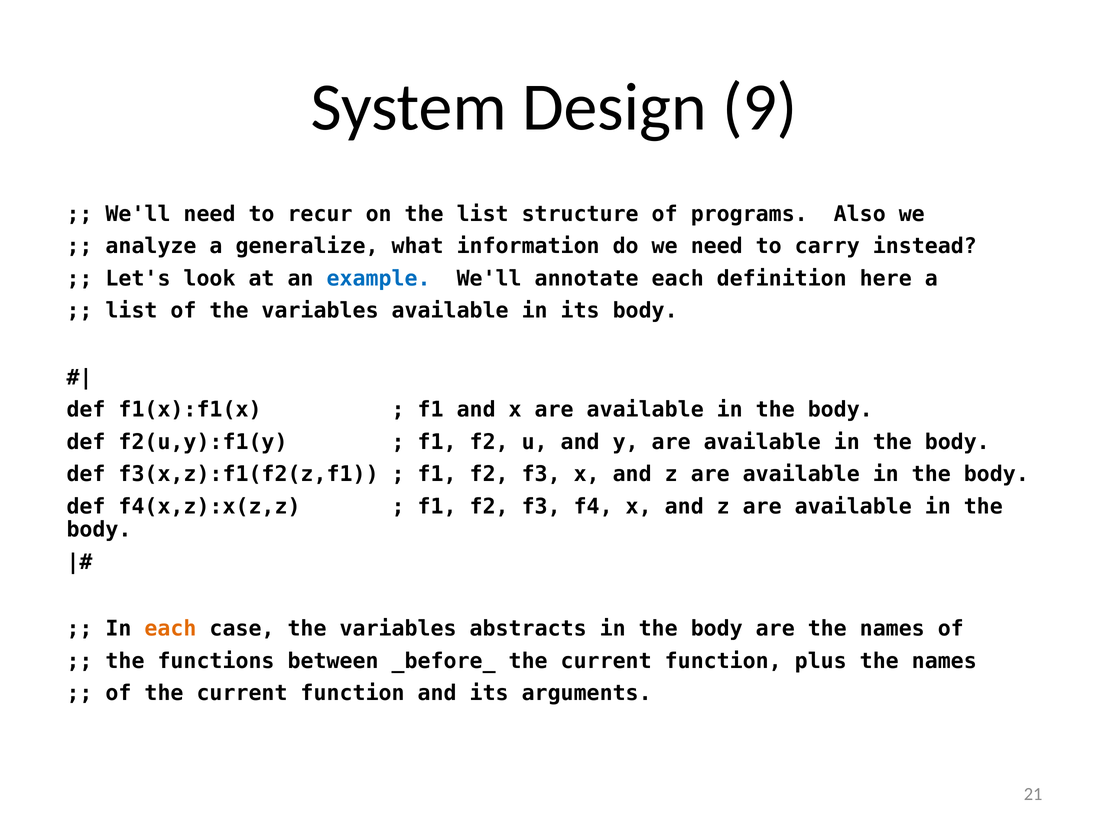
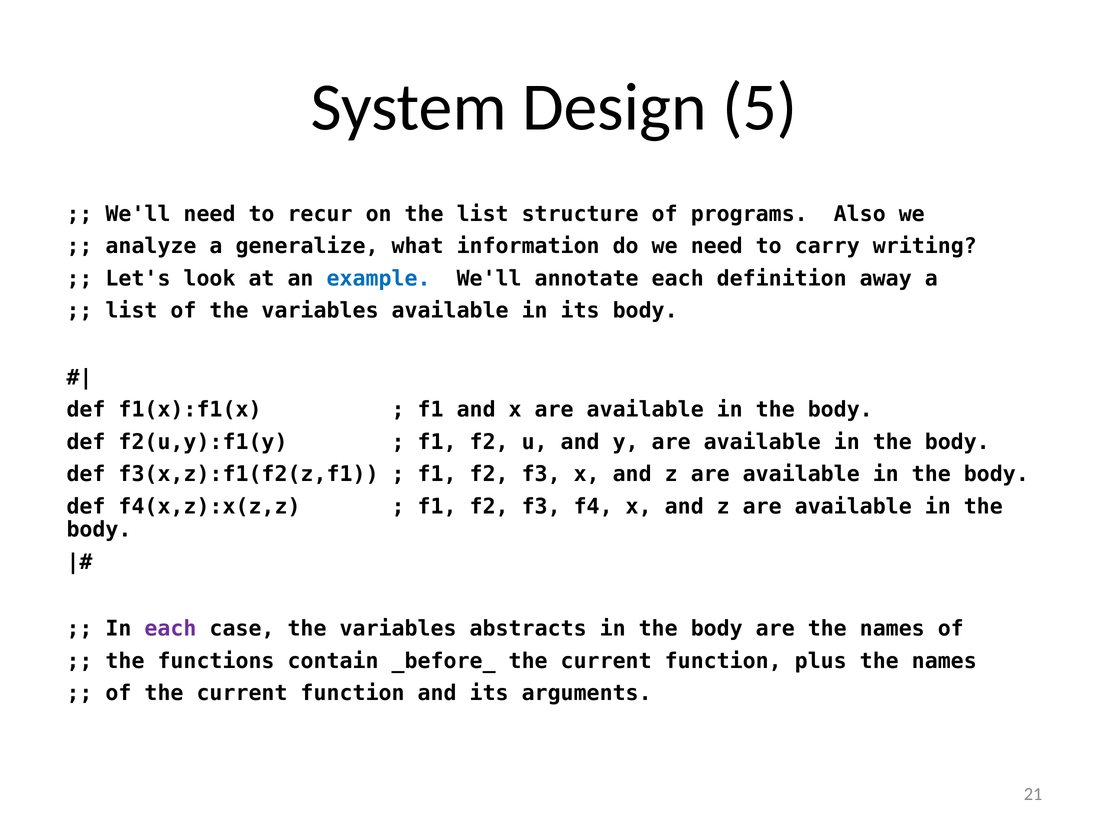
9: 9 -> 5 (760, 107)
instead: instead -> writing (925, 246)
here: here -> away (886, 278)
each colour: orange -> purple (170, 629)
between: between -> contain (333, 661)
